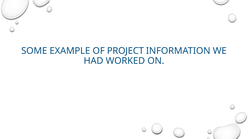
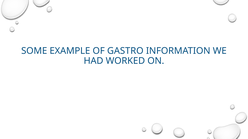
PROJECT: PROJECT -> GASTRO (125, 51)
